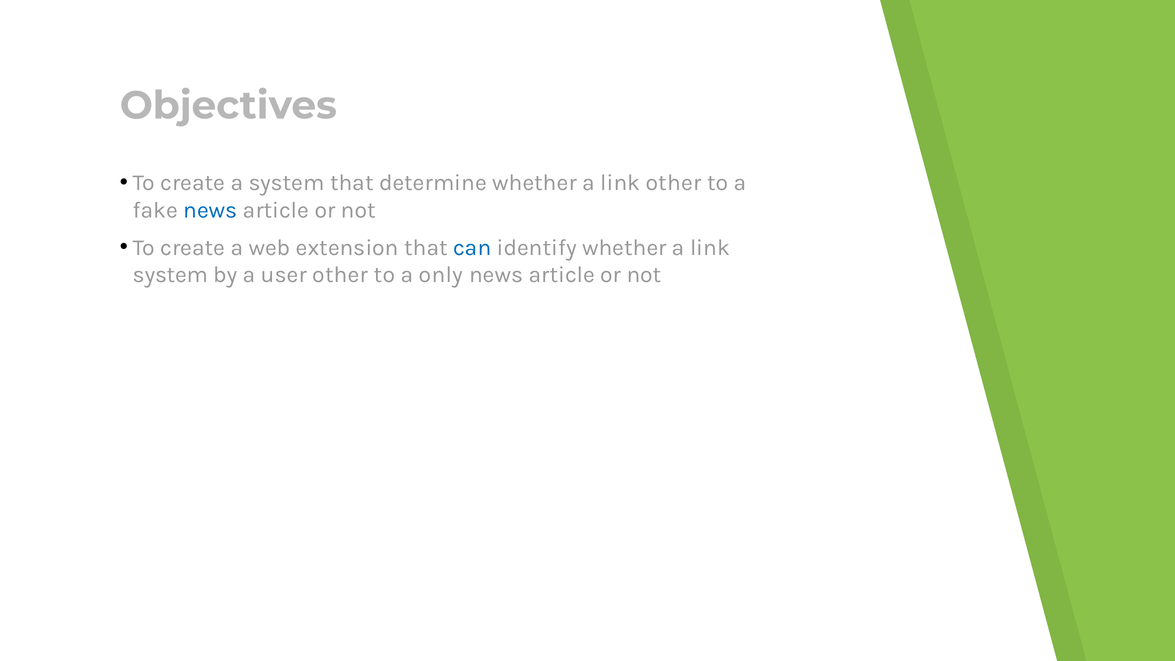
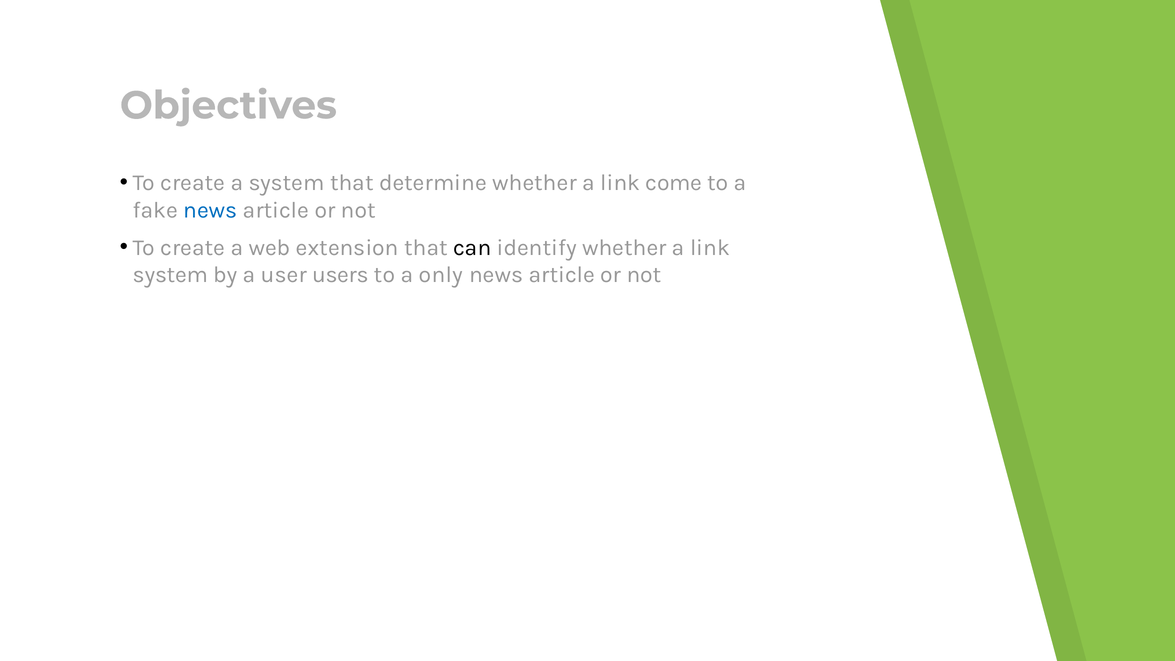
link other: other -> come (674, 183)
can colour: blue -> black (472, 247)
user other: other -> users (340, 275)
